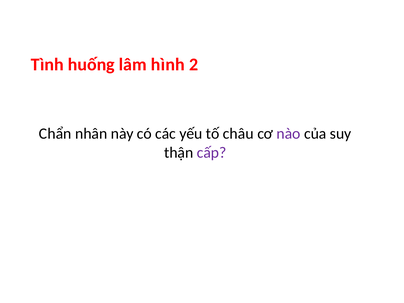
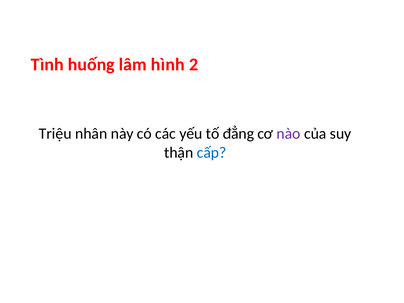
Chẩn: Chẩn -> Triệu (55, 134)
châu: châu -> đẳng (238, 134)
cấp colour: purple -> blue (212, 153)
